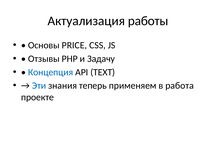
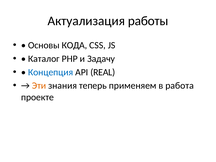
PRICE: PRICE -> КОДА (74, 45)
Отзывы: Отзывы -> Каталог (44, 59)
TEXT: TEXT -> REAL (103, 72)
Эти colour: blue -> orange (39, 86)
